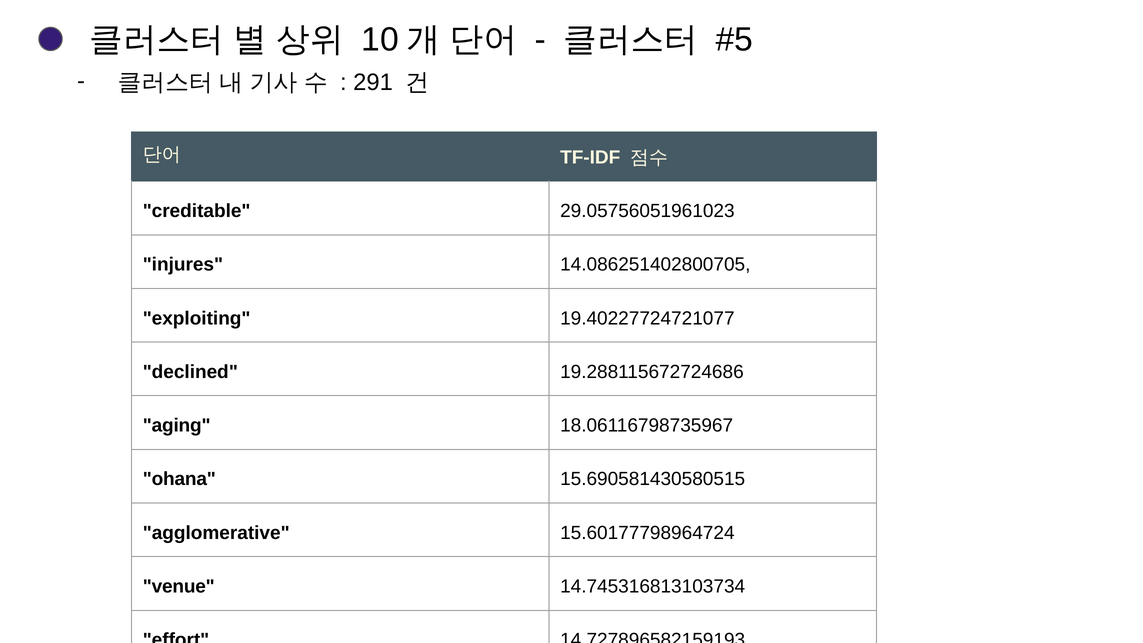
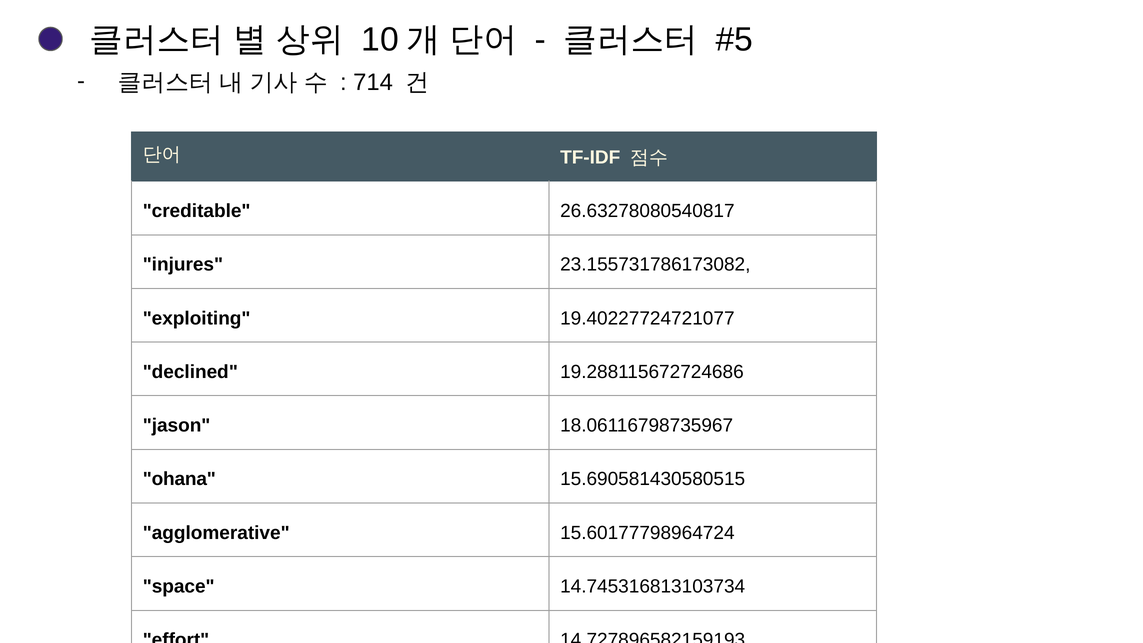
291: 291 -> 714 (373, 82)
29.05756051961023: 29.05756051961023 -> 26.63278080540817 (647, 211)
14.086251402800705: 14.086251402800705 -> 23.155731786173082 (655, 265)
aging: aging -> jason (177, 426)
venue: venue -> space (179, 586)
